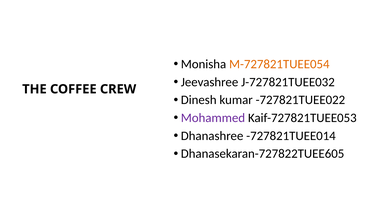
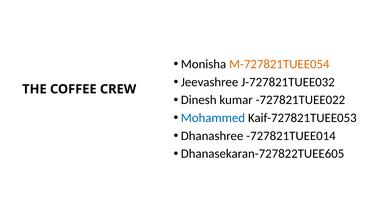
Mohammed colour: purple -> blue (213, 118)
